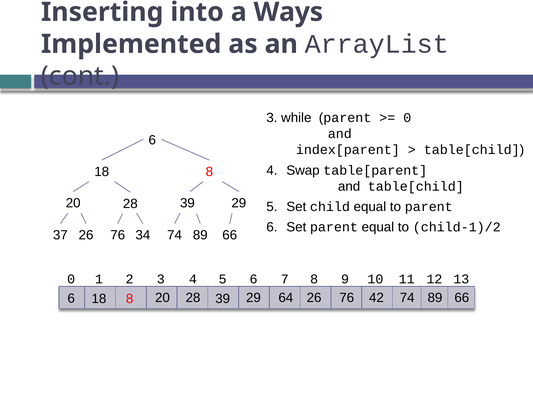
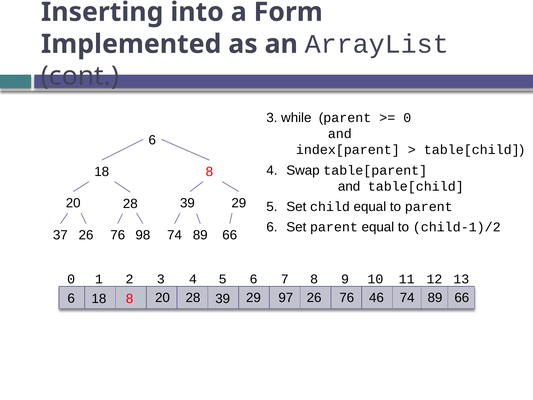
Ways: Ways -> Form (288, 12)
34: 34 -> 98 (143, 235)
64: 64 -> 97 (286, 298)
42: 42 -> 46 (376, 298)
